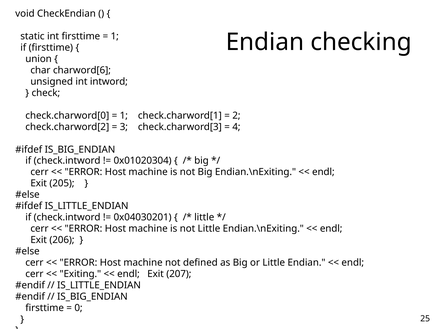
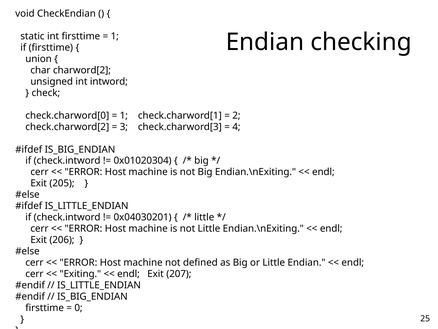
charword[6: charword[6 -> charword[2 (82, 70)
